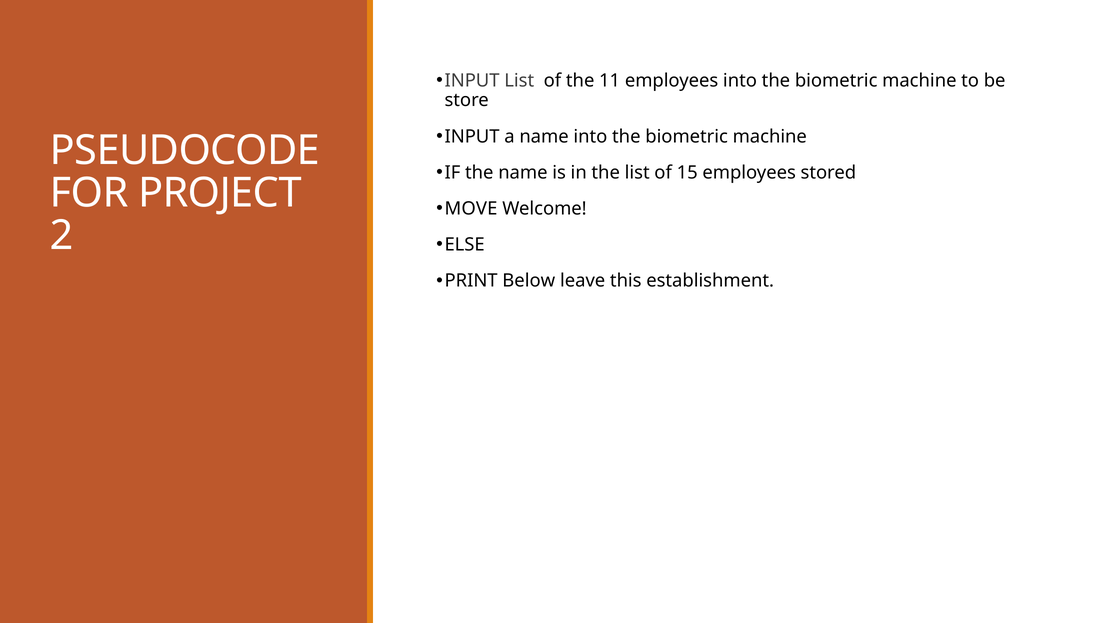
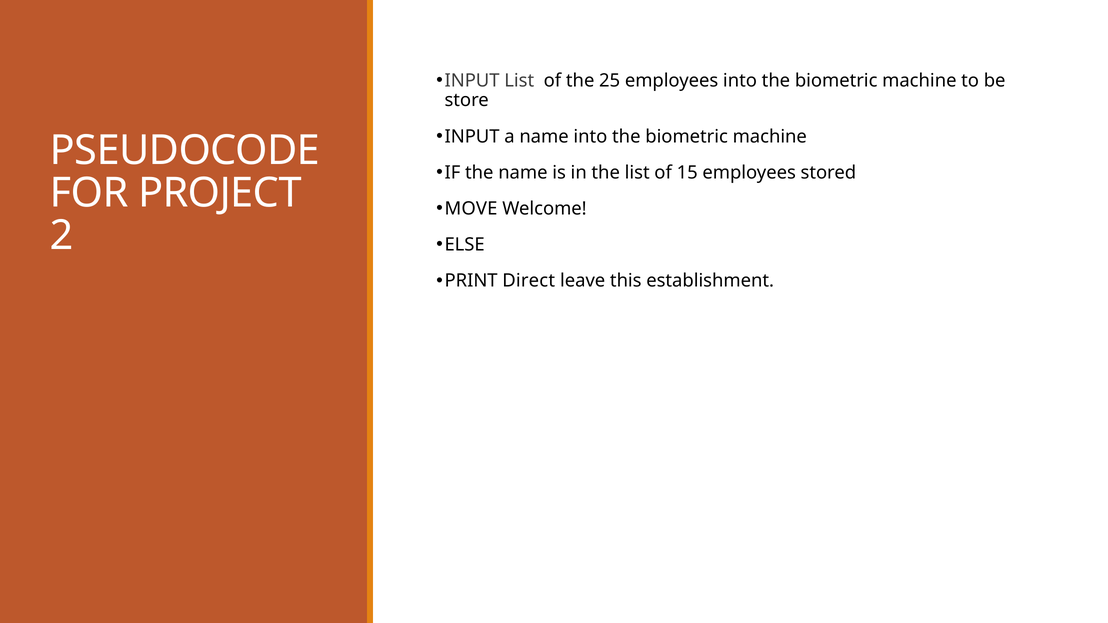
11: 11 -> 25 (610, 80)
Below: Below -> Direct (529, 281)
